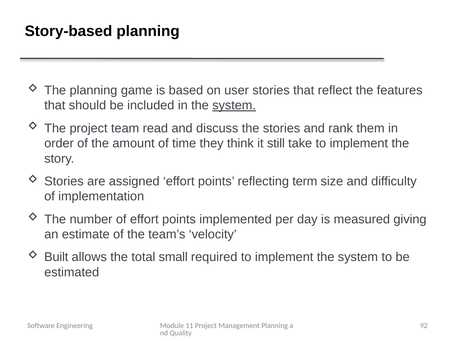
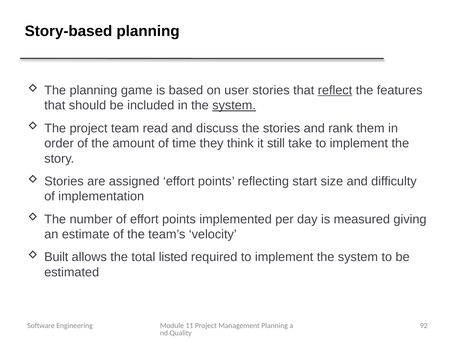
reflect underline: none -> present (335, 90)
term: term -> start (305, 181)
small: small -> listed (173, 257)
